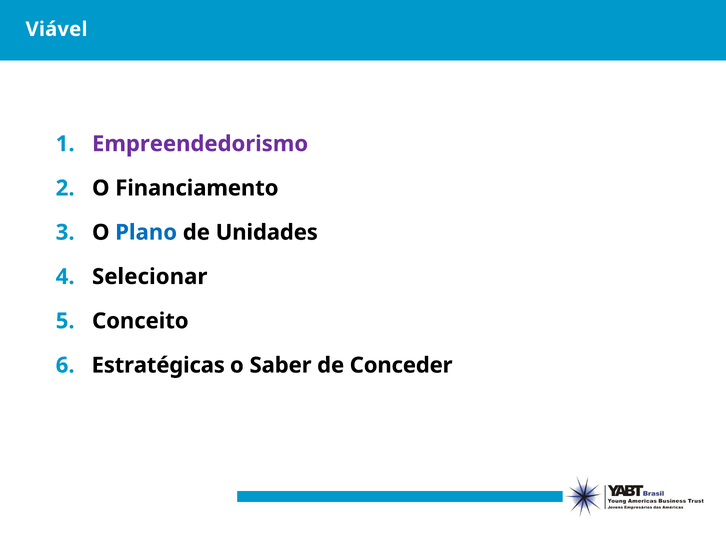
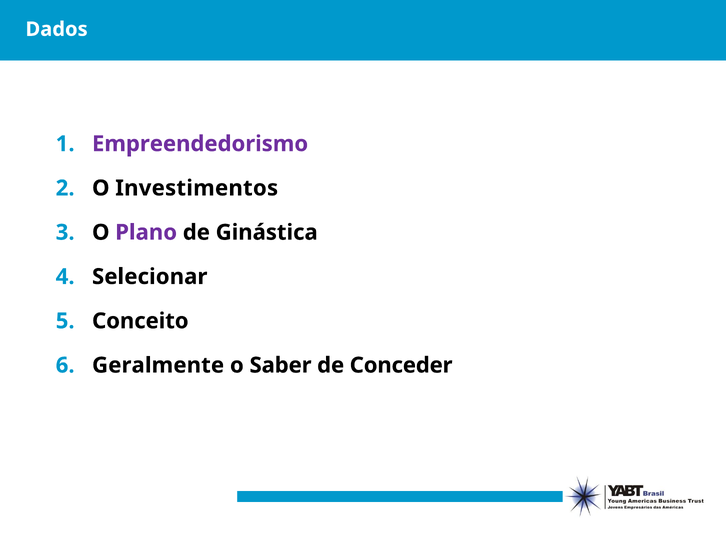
Viável: Viável -> Dados (57, 29)
Financiamento: Financiamento -> Investimentos (197, 188)
Plano colour: blue -> purple (146, 233)
Unidades: Unidades -> Ginástica (267, 233)
Estratégicas: Estratégicas -> Geralmente (158, 366)
